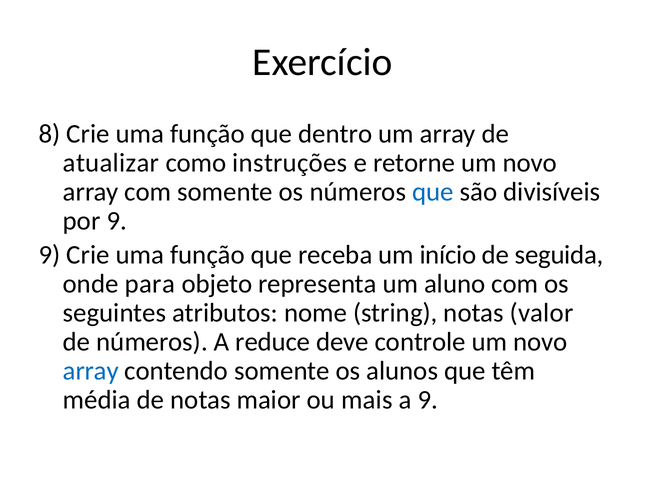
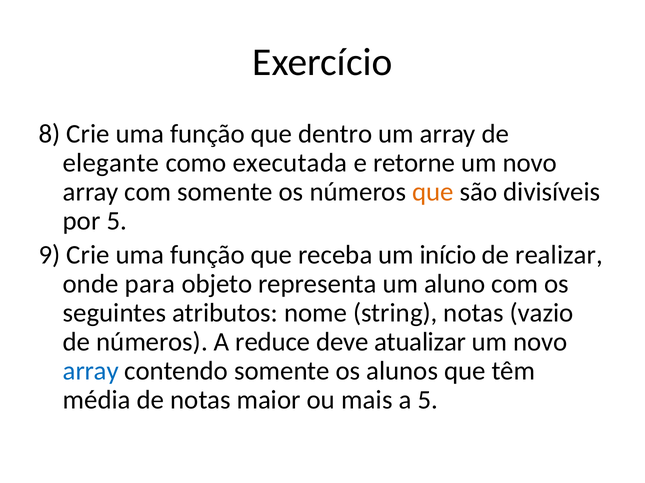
atualizar: atualizar -> elegante (111, 163)
instruções: instruções -> executada (290, 163)
que colour: blue -> orange (433, 192)
por 9: 9 -> 5 (117, 221)
seguida: seguida -> realizar (559, 255)
valor: valor -> vazio (542, 313)
controle: controle -> atualizar (420, 342)
a 9: 9 -> 5 (428, 400)
